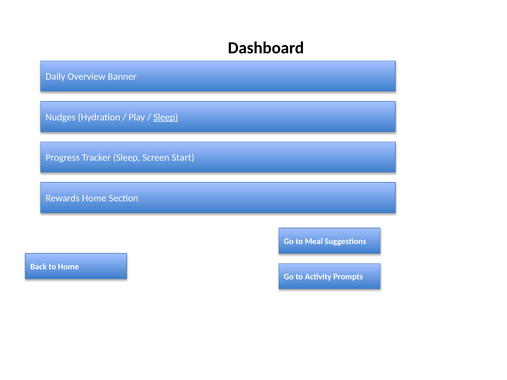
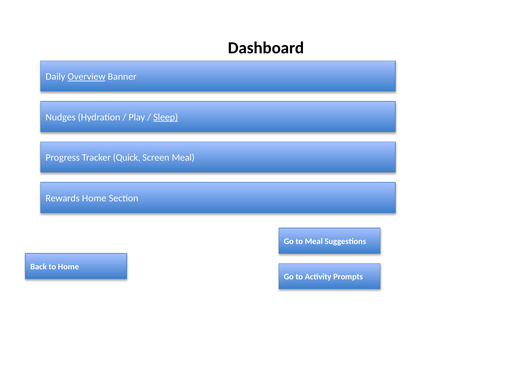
Overview underline: none -> present (87, 77)
Tracker Sleep: Sleep -> Quick (127, 158)
Screen Start: Start -> Meal (183, 158)
